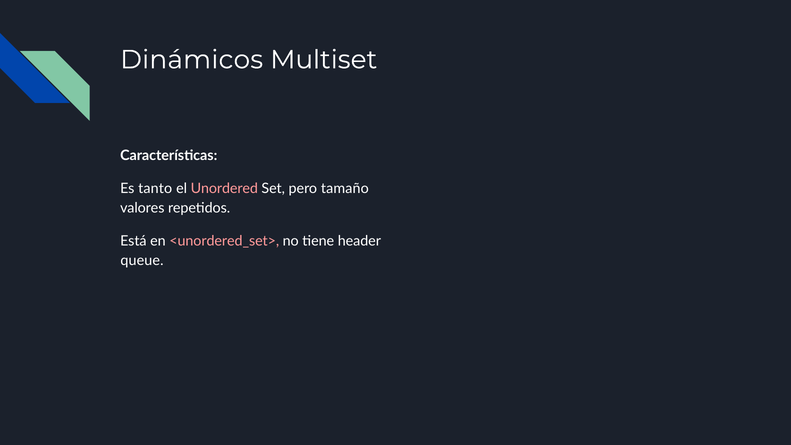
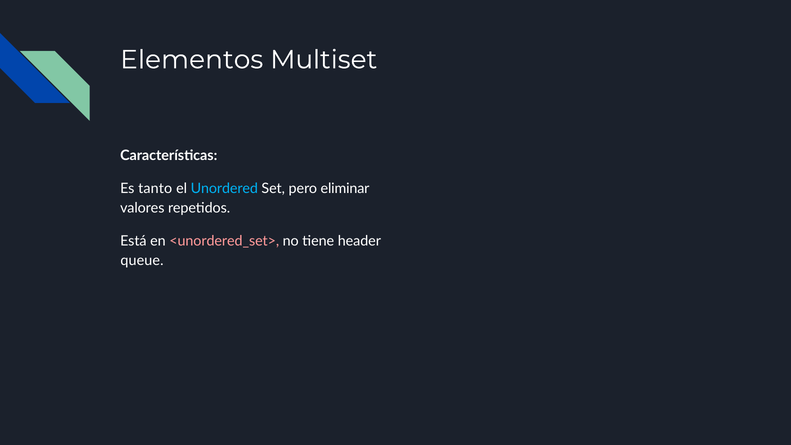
Dinámicos: Dinámicos -> Elementos (192, 60)
Unordered colour: pink -> light blue (224, 188)
tamaño: tamaño -> eliminar (345, 188)
